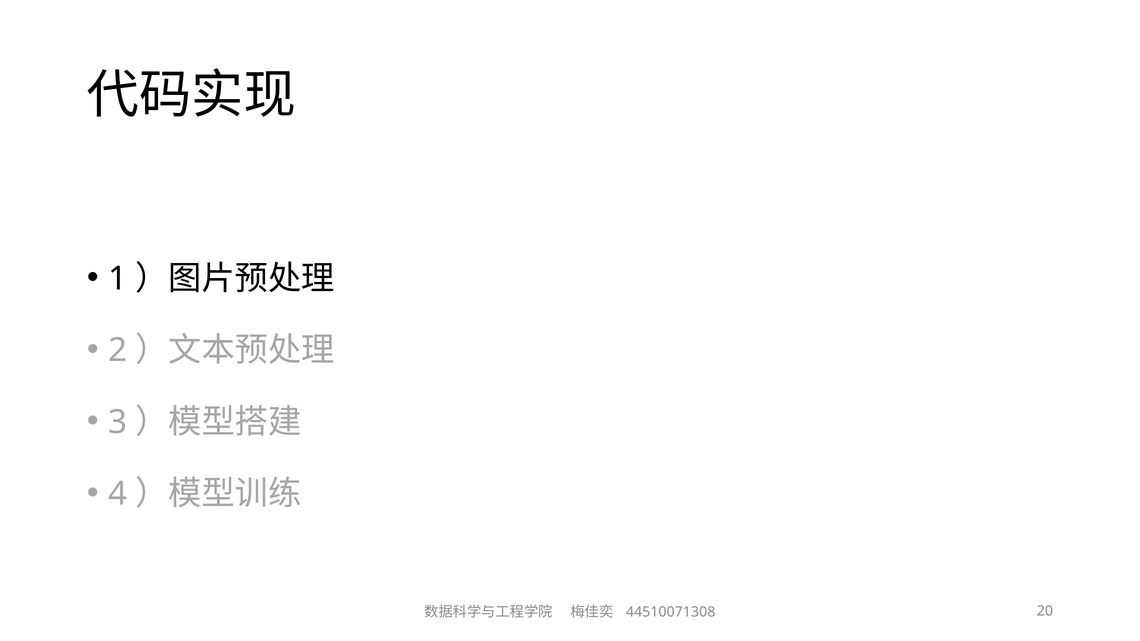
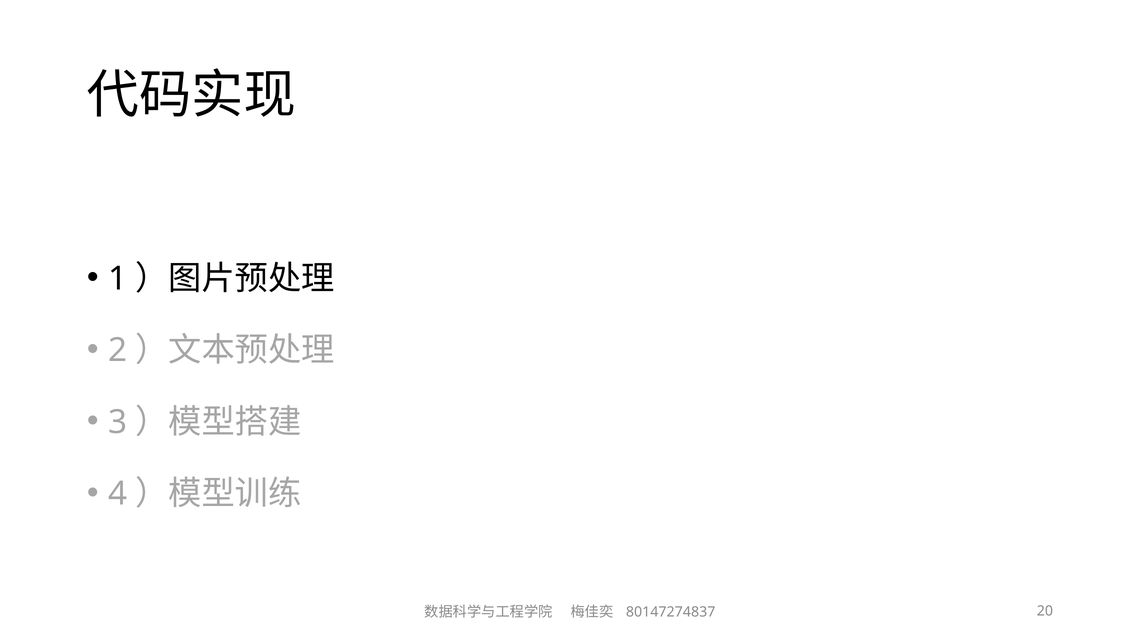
44510071308: 44510071308 -> 80147274837 (671, 612)
